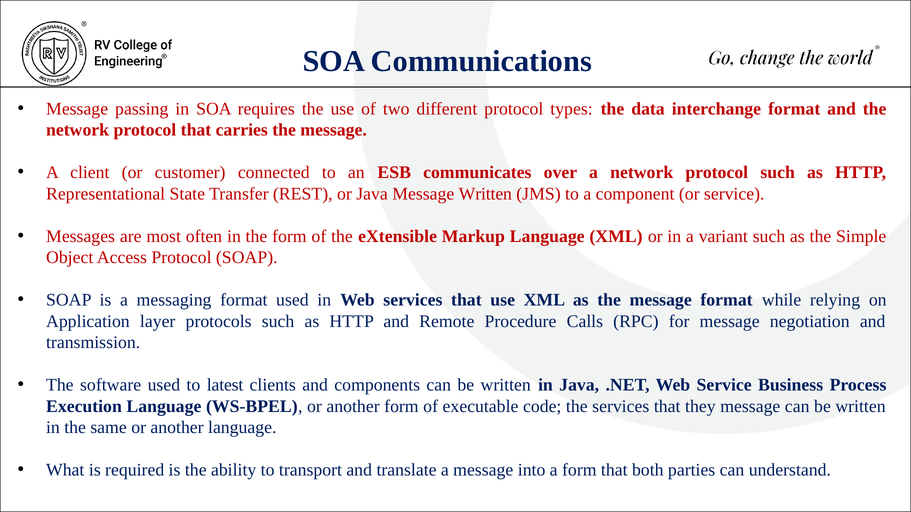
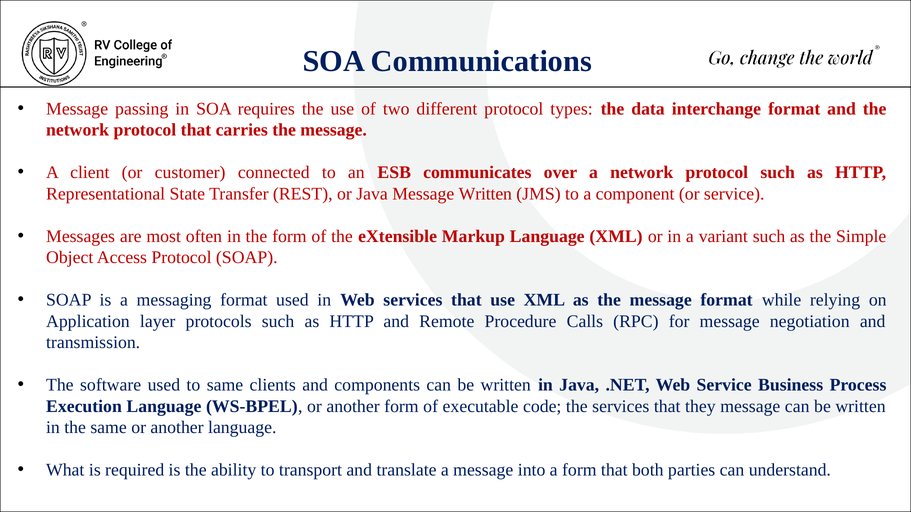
to latest: latest -> same (225, 385)
